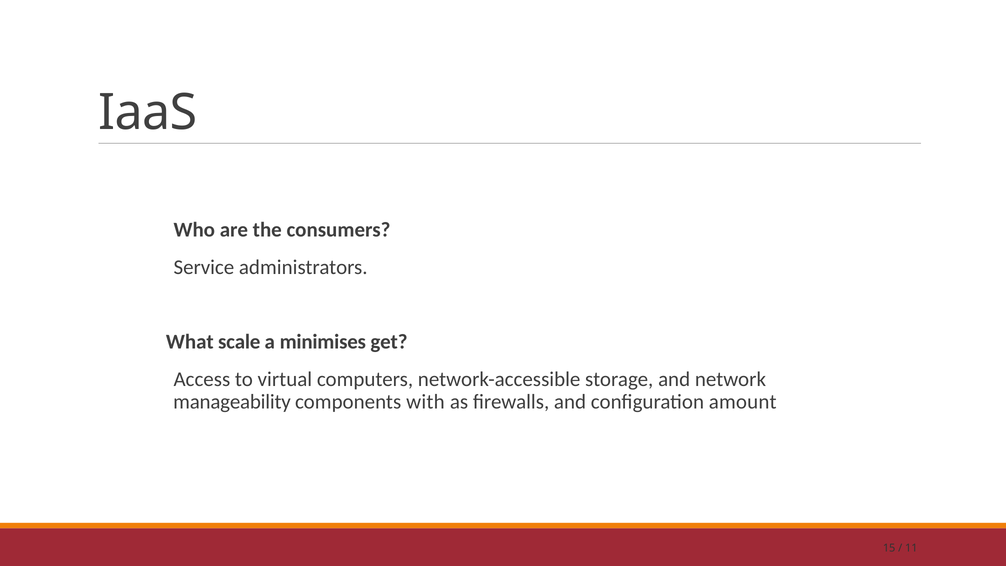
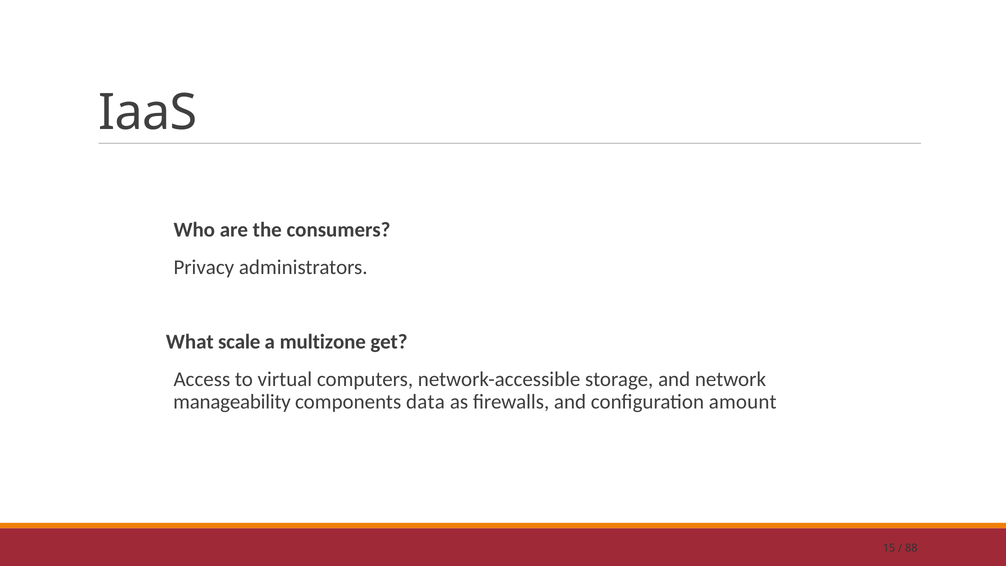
Service: Service -> Privacy (204, 267)
minimises: minimises -> multizone (323, 342)
with: with -> data (425, 402)
11: 11 -> 88 (911, 548)
